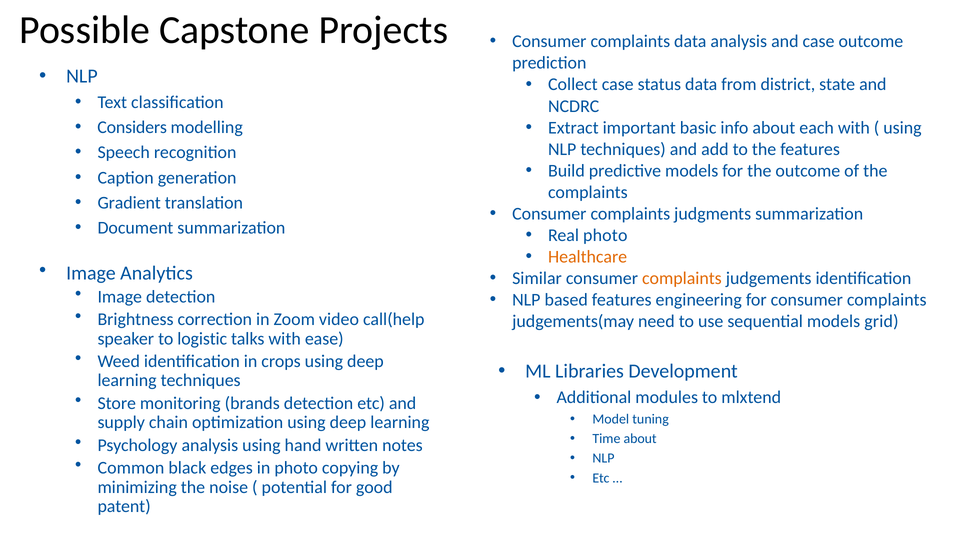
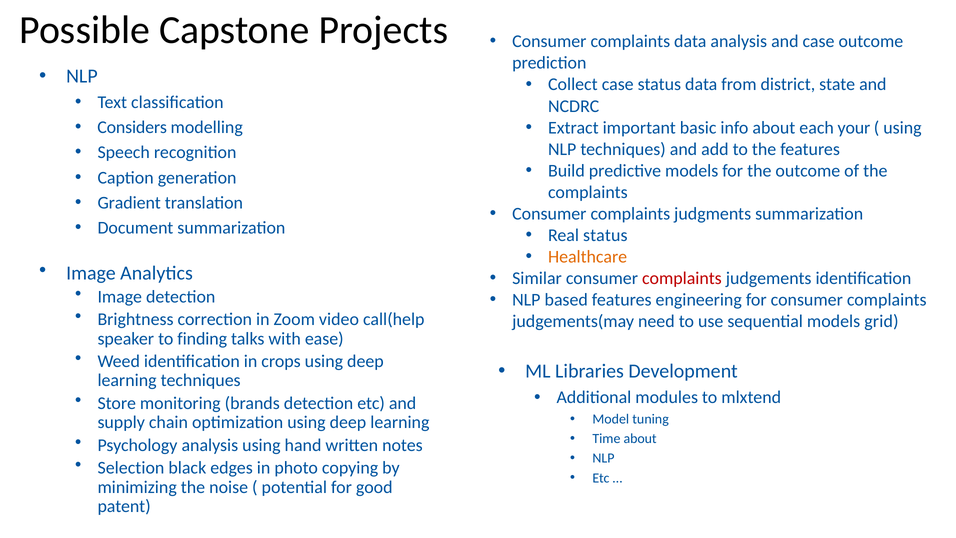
each with: with -> your (854, 128)
Real photo: photo -> status (605, 235)
complaints colour: orange -> red (682, 278)
logistic: logistic -> finding (202, 338)
Common: Common -> Selection (131, 467)
